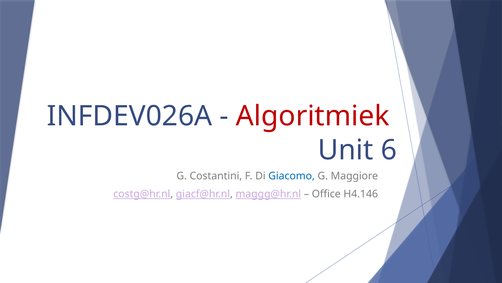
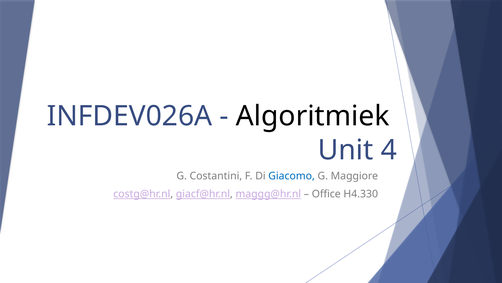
Algoritmiek colour: red -> black (313, 116)
6: 6 -> 4 (389, 150)
H4.146: H4.146 -> H4.330 (361, 193)
